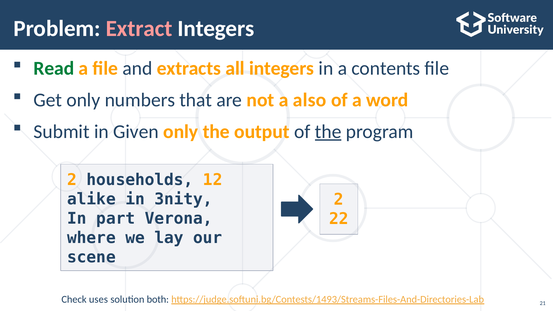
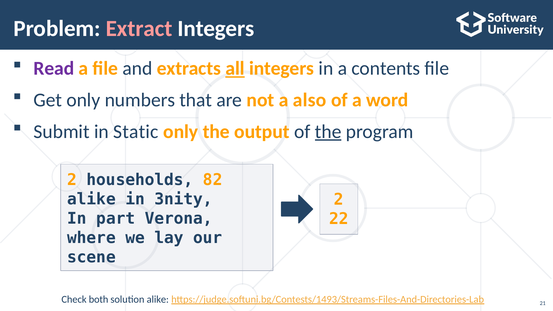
Read colour: green -> purple (54, 69)
all underline: none -> present (235, 69)
Given: Given -> Static (136, 132)
12: 12 -> 82 (213, 180)
uses: uses -> both (99, 299)
solution both: both -> alike (158, 299)
